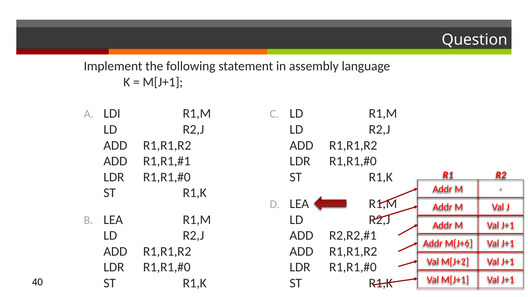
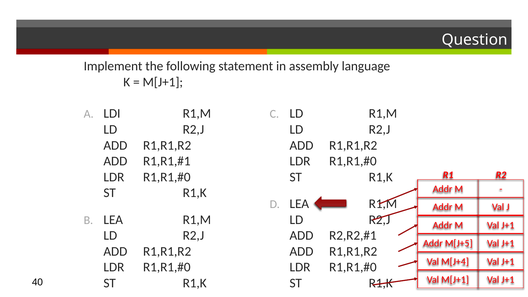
M[J+6: M[J+6 -> M[J+5 (459, 243)
M[J+2: M[J+2 -> M[J+4 (455, 262)
